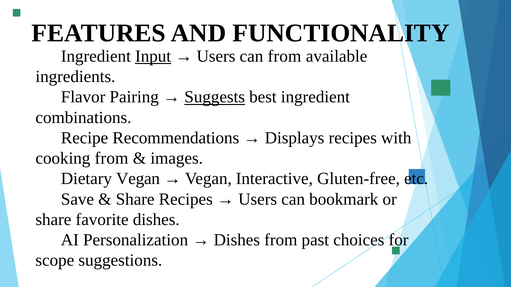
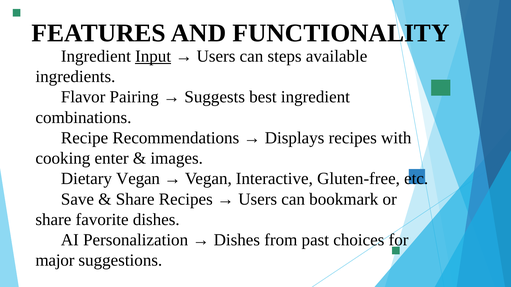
can from: from -> steps (285, 56)
Suggests underline: present -> none (215, 97)
cooking from: from -> enter (112, 159)
scope: scope -> major (55, 261)
